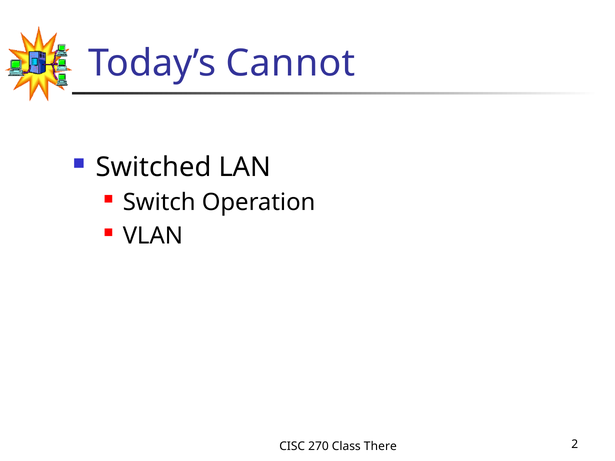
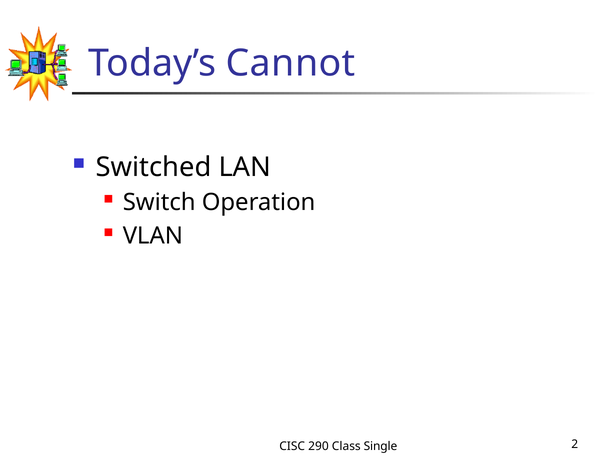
270: 270 -> 290 (318, 447)
There: There -> Single (380, 447)
